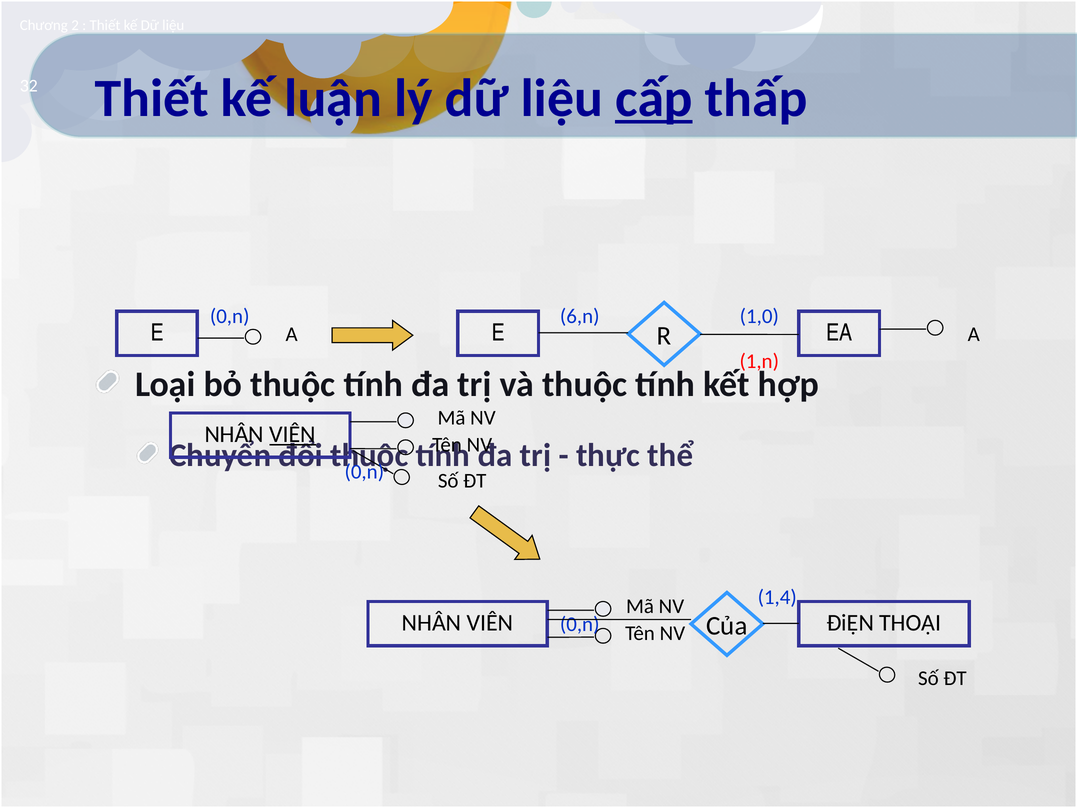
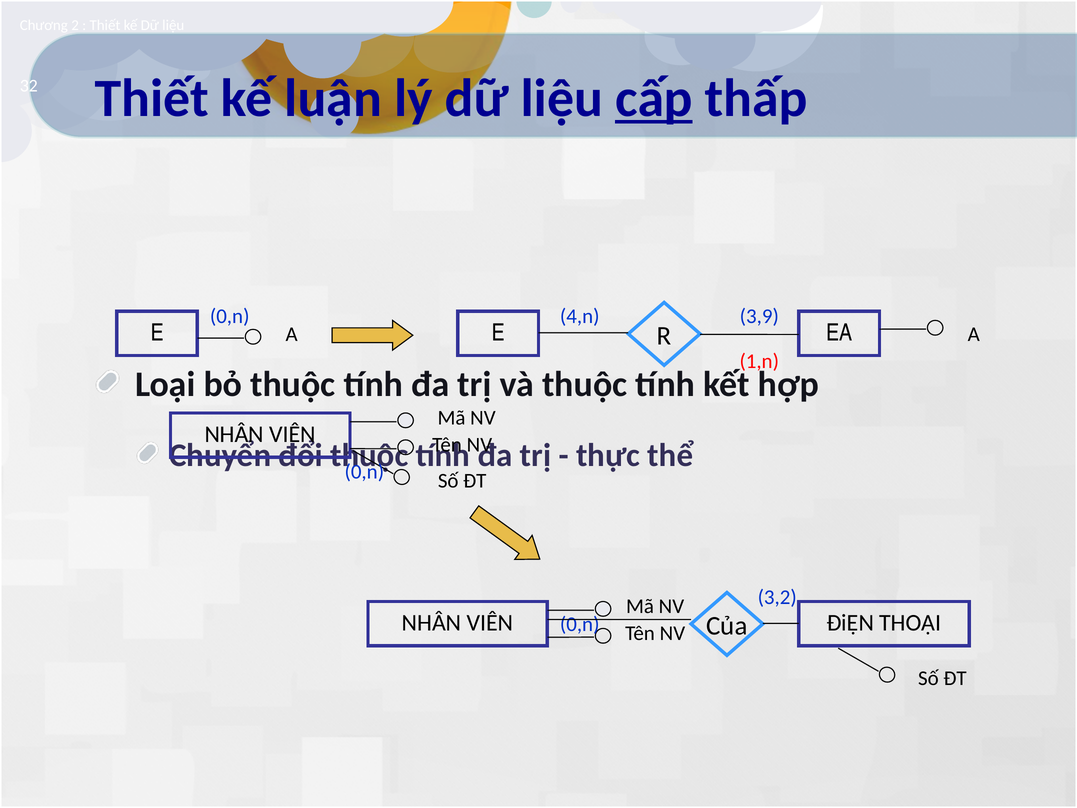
6,n: 6,n -> 4,n (580, 316)
1,0: 1,0 -> 3,9 (759, 316)
VIÊN underline: present -> none (293, 434)
1,4: 1,4 -> 3,2 (777, 597)
